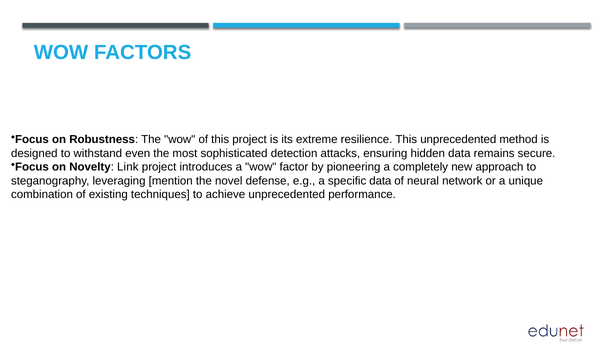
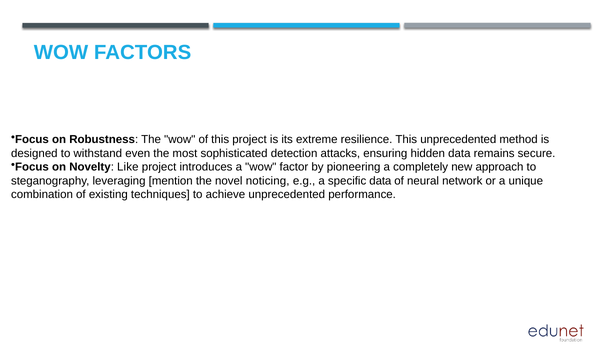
Link: Link -> Like (128, 167)
defense: defense -> noticing (268, 181)
